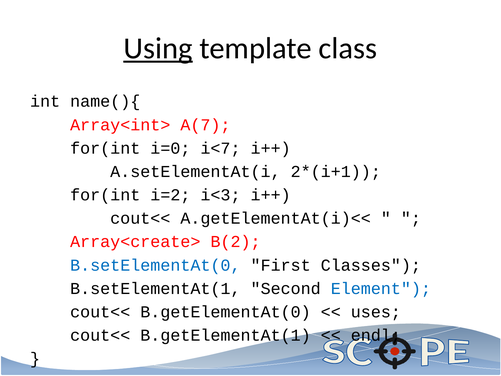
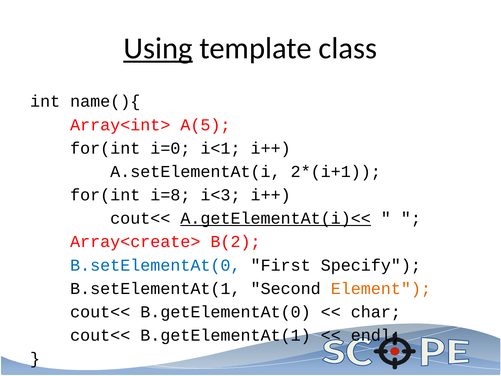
A(7: A(7 -> A(5 (205, 125)
i<7: i<7 -> i<1 (220, 148)
i=2: i=2 -> i=8 (170, 195)
A.getElementAt(i)<< underline: none -> present (276, 218)
Classes: Classes -> Specify (371, 265)
Element colour: blue -> orange (381, 288)
uses: uses -> char (376, 312)
